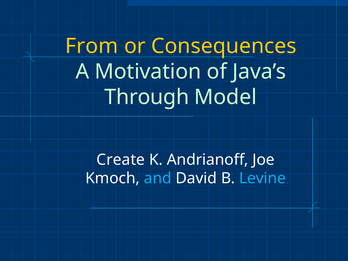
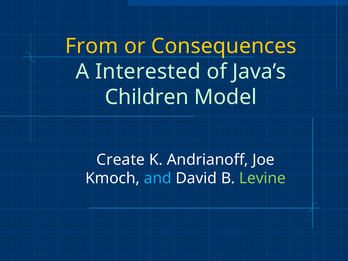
Motivation: Motivation -> Interested (148, 72)
Through: Through -> Children (147, 97)
Levine colour: light blue -> light green (262, 178)
